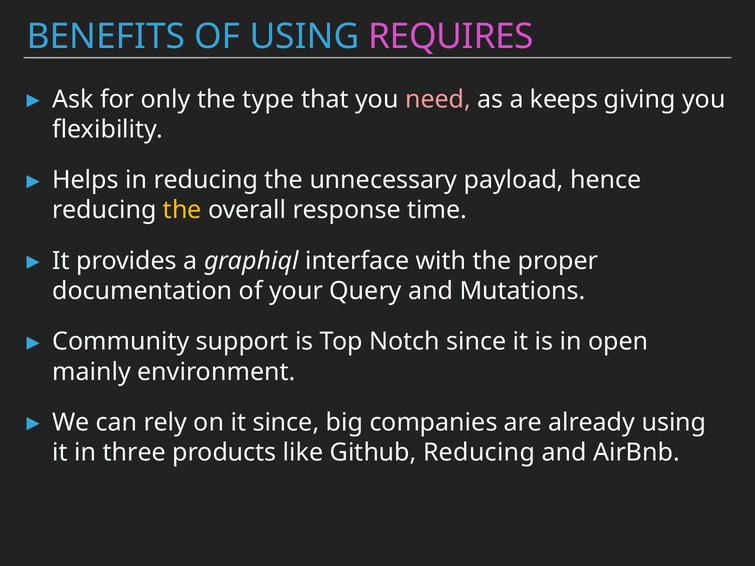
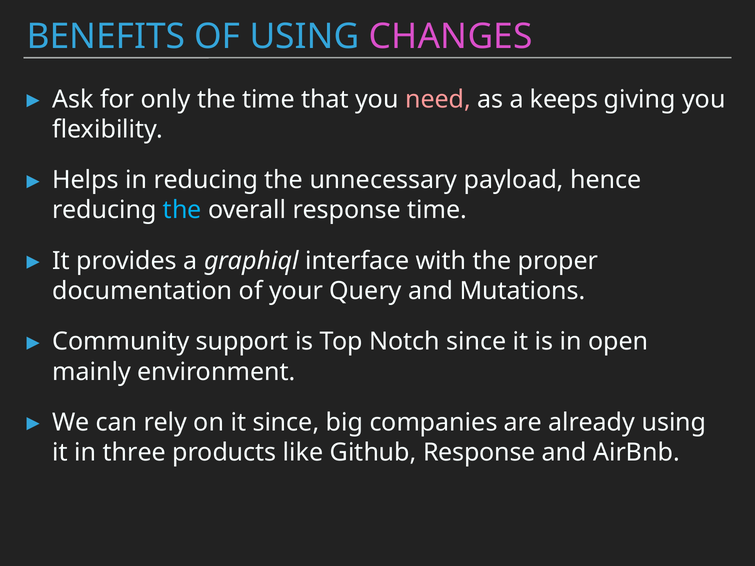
REQUIRES: REQUIRES -> CHANGES (451, 36)
the type: type -> time (268, 99)
the colour: yellow -> light blue (182, 210)
Github Reducing: Reducing -> Response (479, 453)
